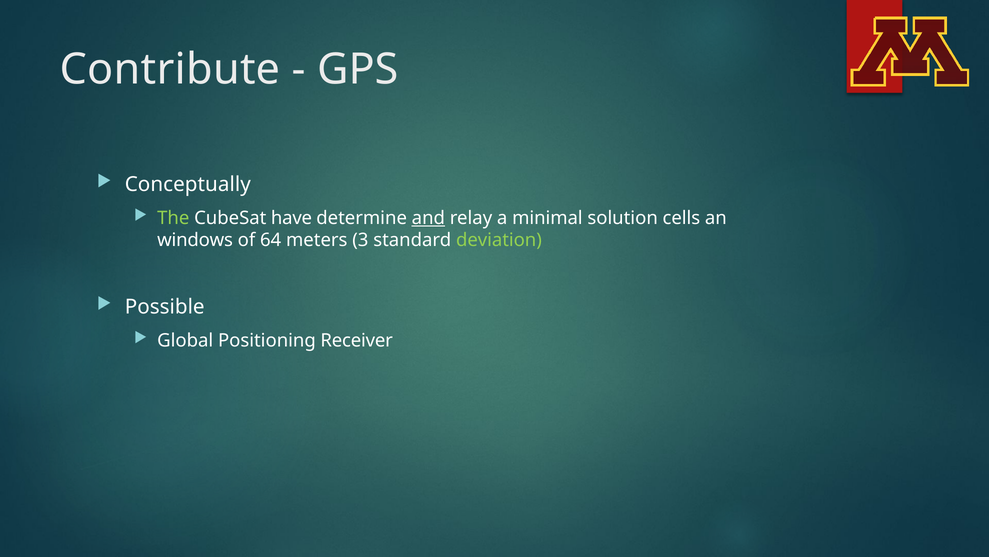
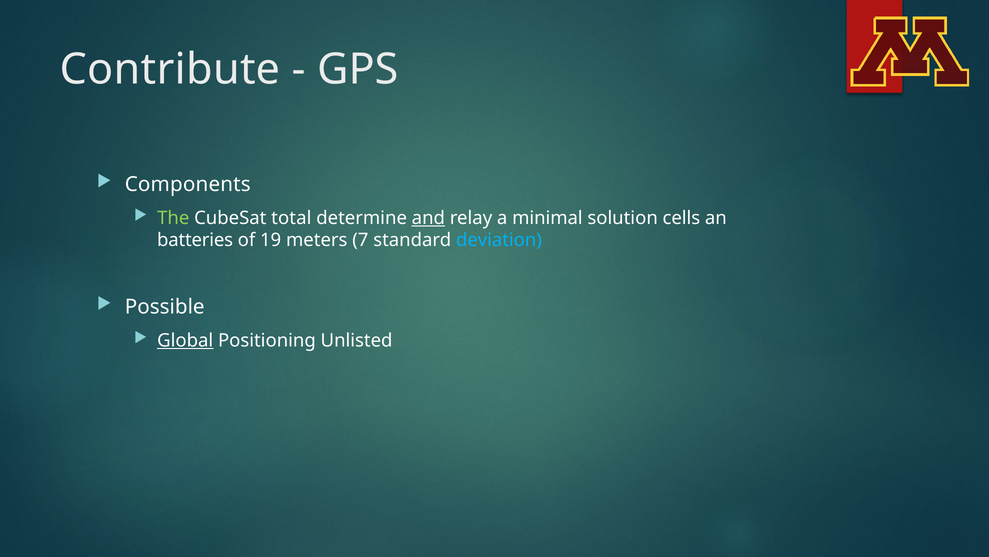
Conceptually: Conceptually -> Components (188, 184)
have: have -> total (291, 218)
windows: windows -> batteries (195, 240)
64: 64 -> 19 (271, 240)
3: 3 -> 7 (360, 240)
deviation colour: light green -> light blue (499, 240)
Global underline: none -> present (185, 340)
Receiver: Receiver -> Unlisted (357, 340)
